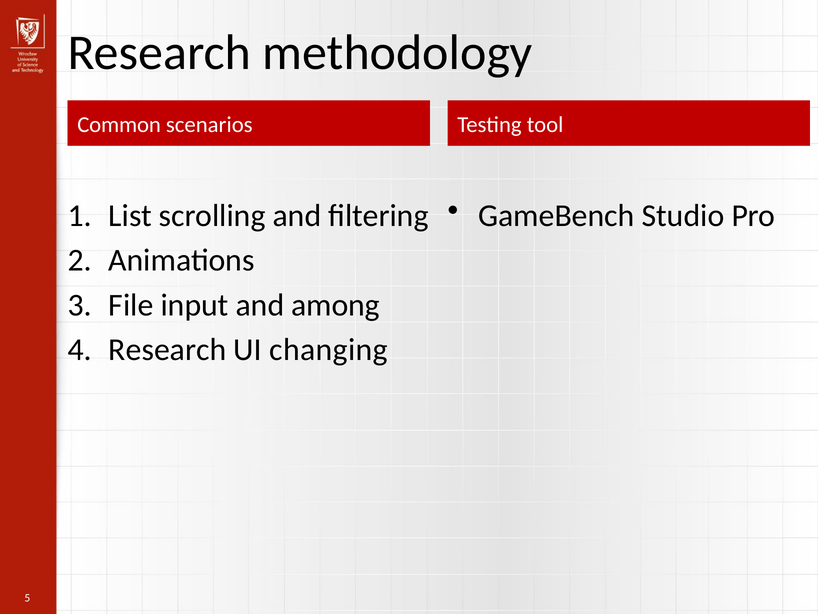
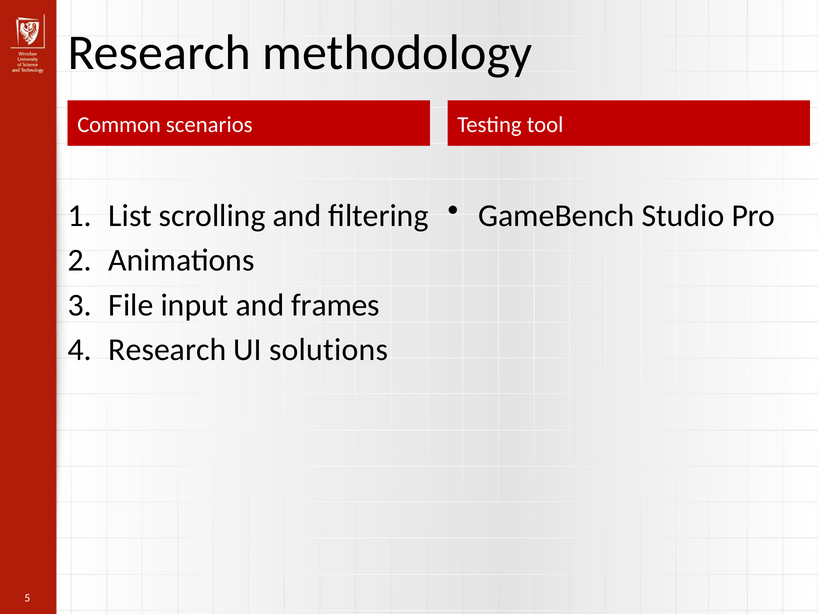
among: among -> frames (335, 305)
changing: changing -> solutions (329, 349)
